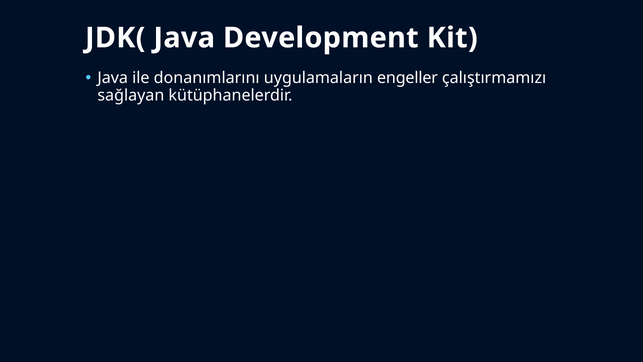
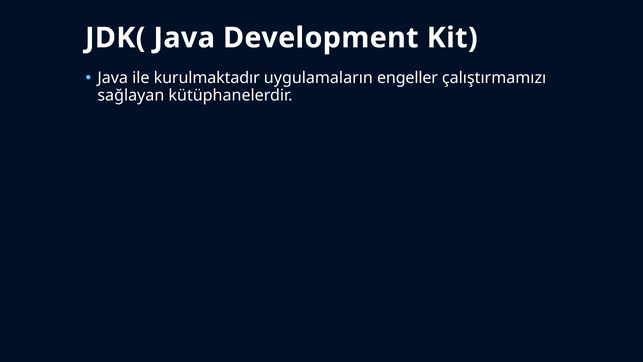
donanımlarını: donanımlarını -> kurulmaktadır (207, 78)
